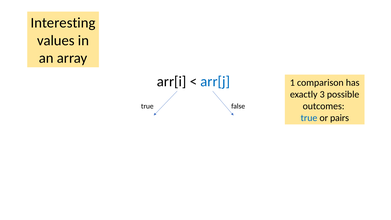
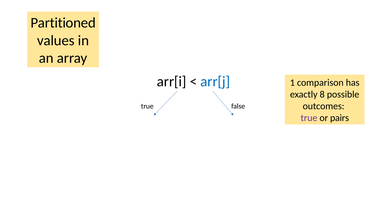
Interesting: Interesting -> Partitioned (63, 23)
3: 3 -> 8 (322, 94)
true colour: blue -> purple (309, 118)
